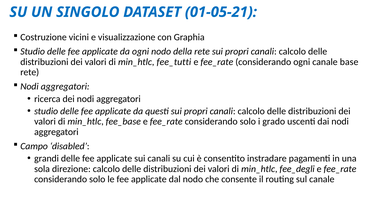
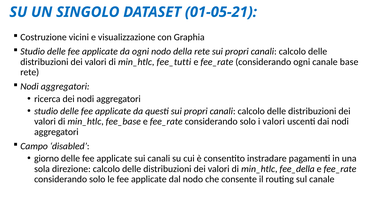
i grado: grado -> valori (274, 122)
grandi: grandi -> giorno (47, 159)
fee_degli: fee_degli -> fee_della (297, 169)
